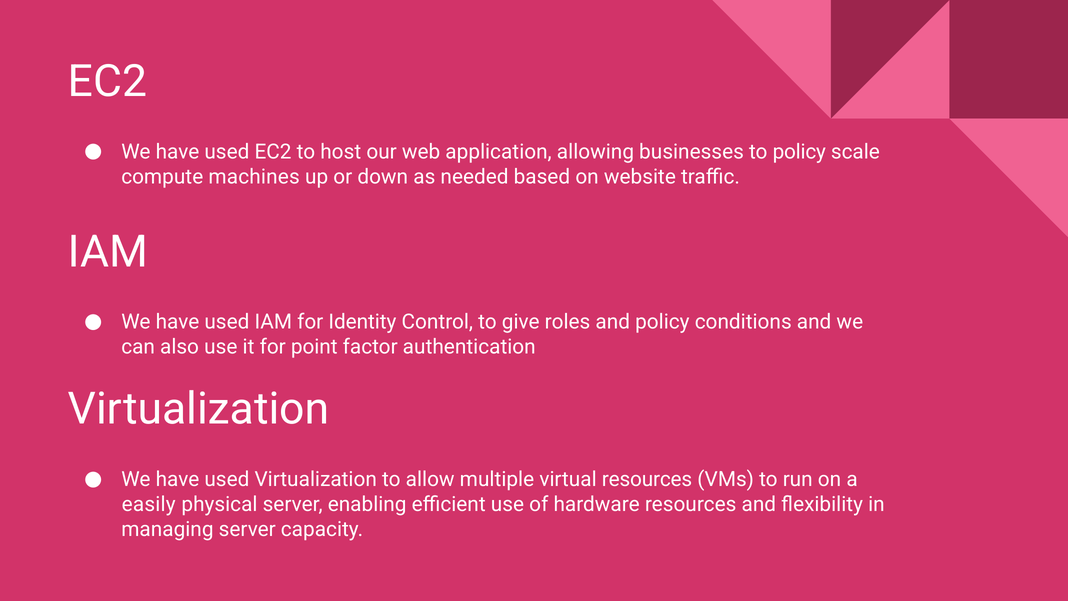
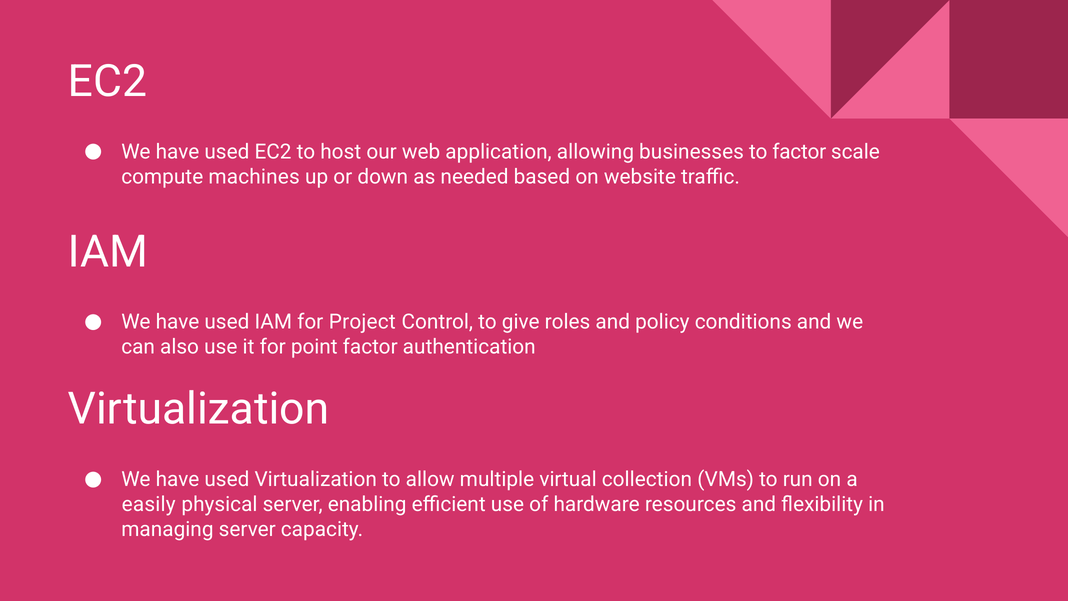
to policy: policy -> factor (799, 152)
Identity: Identity -> Project (362, 322)
virtual resources: resources -> collection (647, 479)
